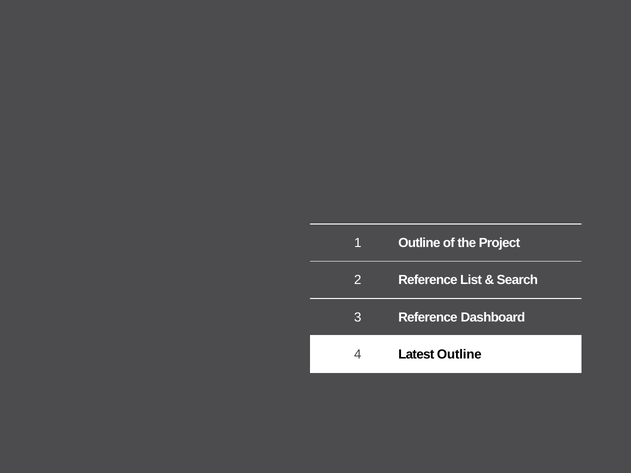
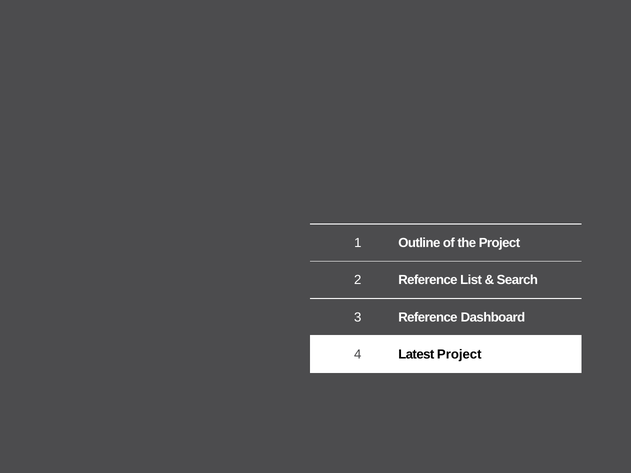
Latest Outline: Outline -> Project (459, 355)
